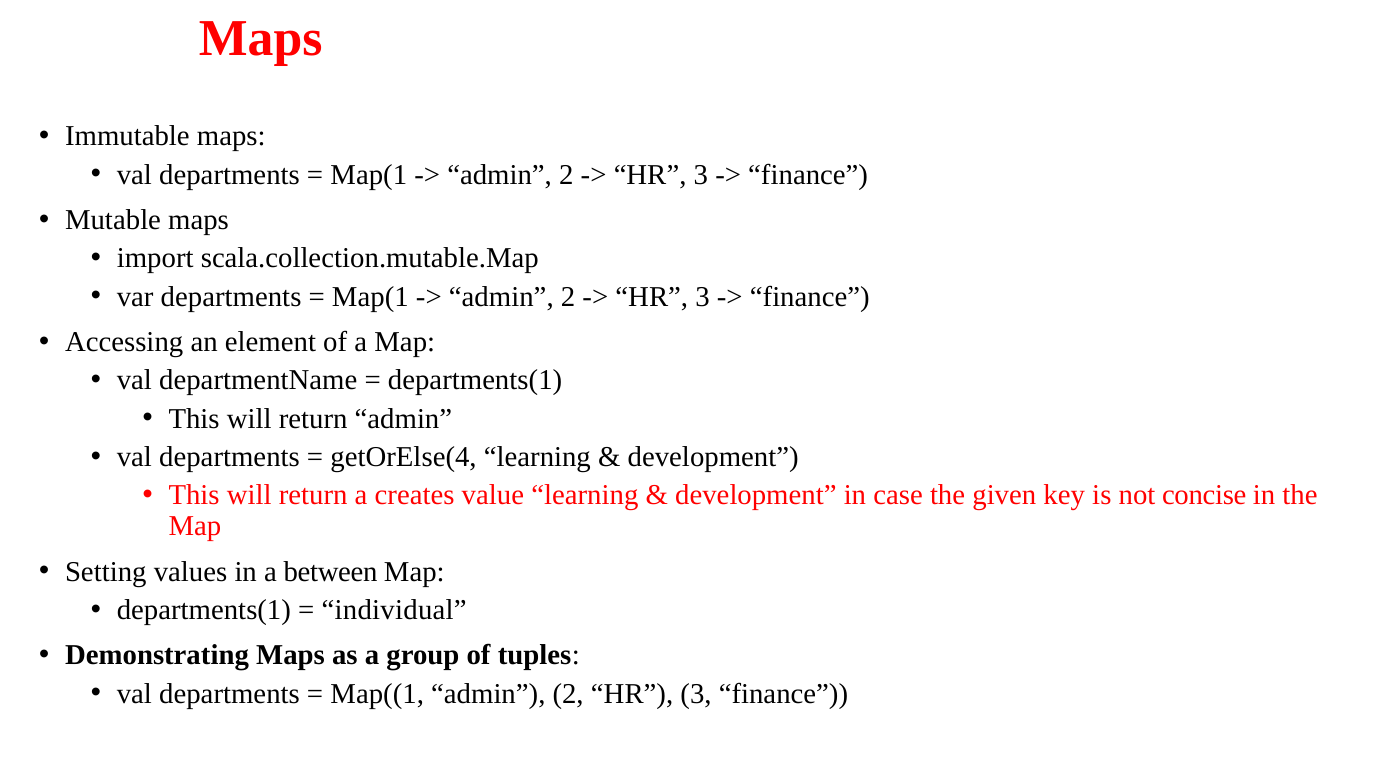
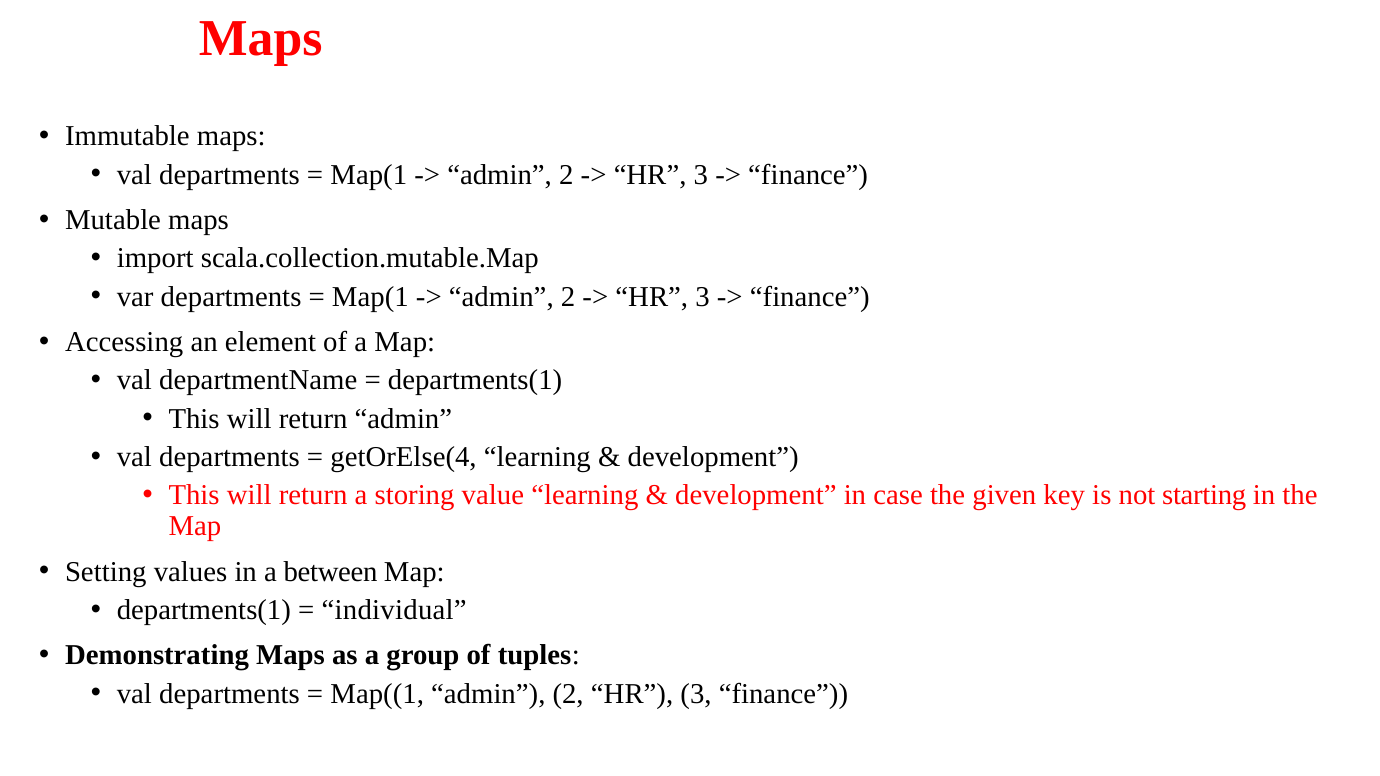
creates: creates -> storing (415, 495)
concise: concise -> starting (1204, 495)
